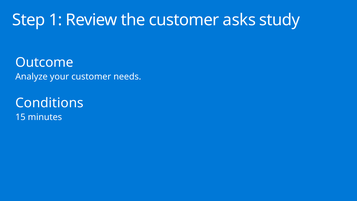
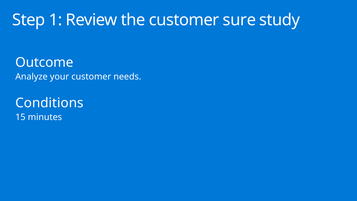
asks: asks -> sure (239, 20)
